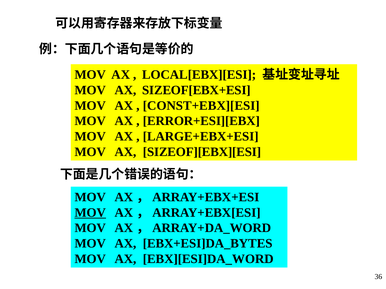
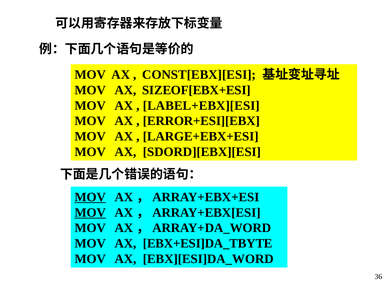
LOCAL[EBX][ESI: LOCAL[EBX][ESI -> CONST[EBX][ESI (199, 75)
CONST+EBX][ESI: CONST+EBX][ESI -> LABEL+EBX][ESI (201, 106)
SIZEOF][EBX][ESI: SIZEOF][EBX][ESI -> SDORD][EBX][ESI (202, 152)
MOV underline: none -> present (90, 198)
EBX+ESI]DA_BYTES: EBX+ESI]DA_BYTES -> EBX+ESI]DA_TBYTE (208, 244)
